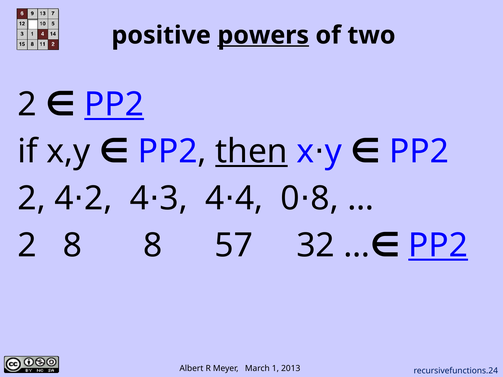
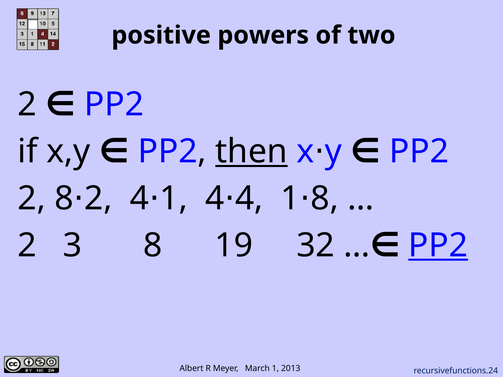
powers underline: present -> none (263, 35)
PP2 underline: present -> none (114, 105)
4: 4 -> 8 (64, 199)
2 4 3: 3 -> 1 (174, 199)
4 4 0: 0 -> 1 (290, 199)
2 8: 8 -> 3 (72, 245)
57: 57 -> 19 (234, 245)
